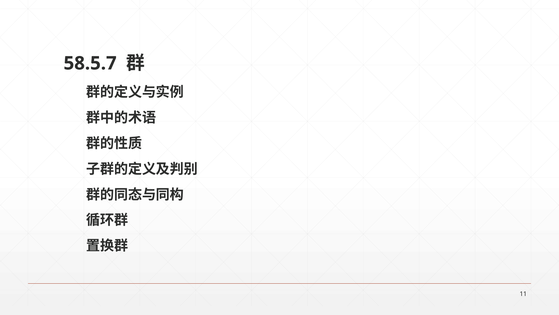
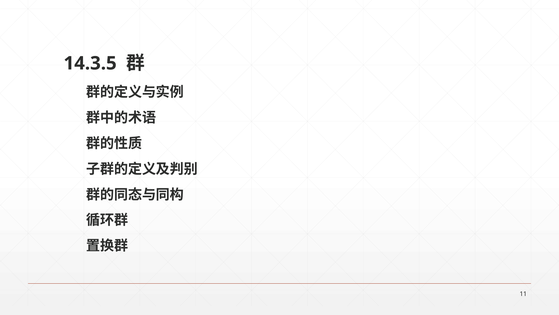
58.5.7: 58.5.7 -> 14.3.5 (90, 63)
